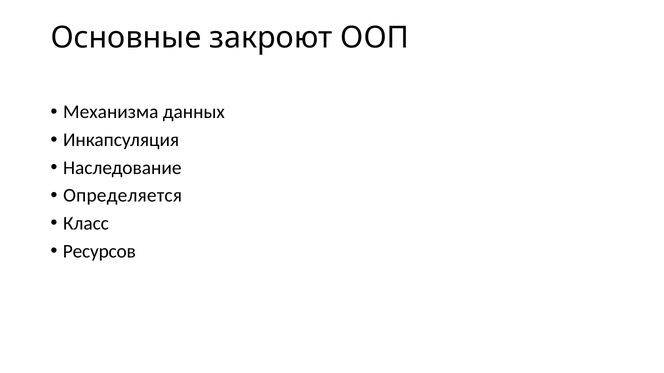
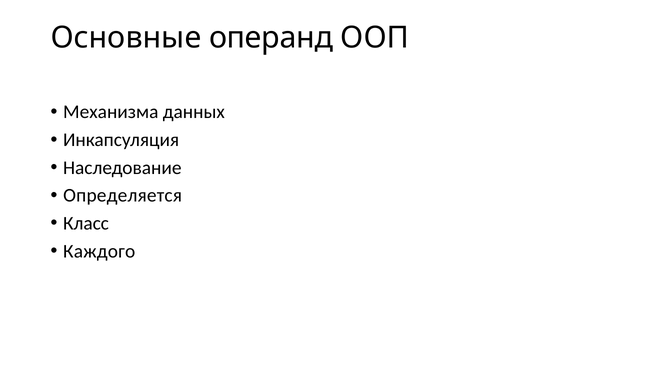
закроют: закроют -> операнд (271, 38)
Ресурсов: Ресурсов -> Каждого (99, 251)
